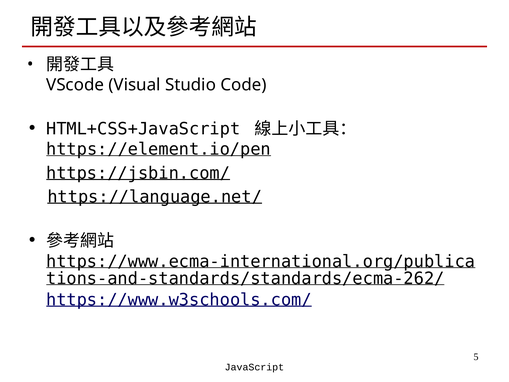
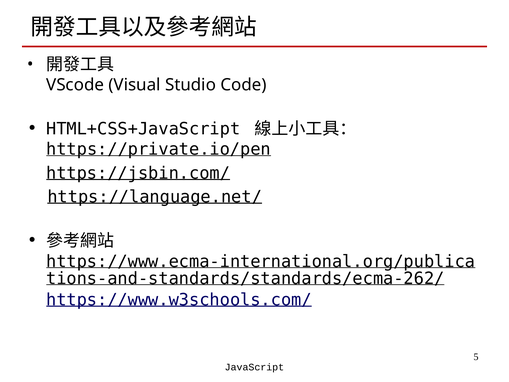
https://element.io/pen: https://element.io/pen -> https://private.io/pen (159, 149)
